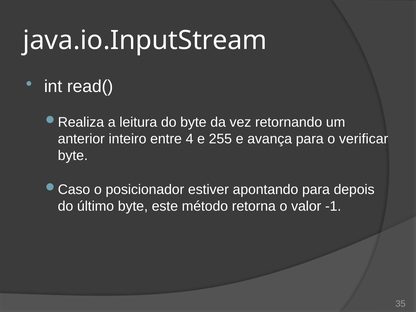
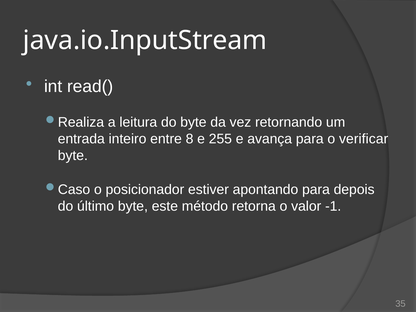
anterior: anterior -> entrada (81, 139)
4: 4 -> 8 (190, 139)
